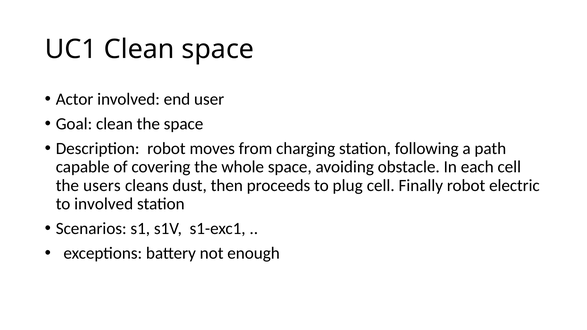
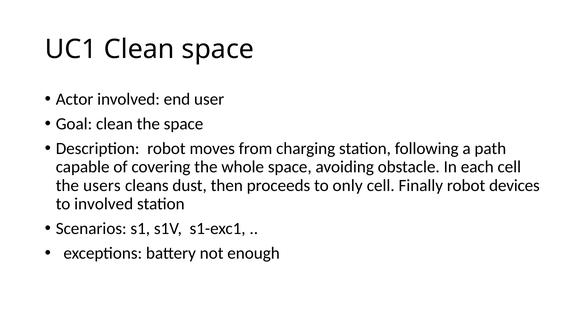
plug: plug -> only (348, 185)
electric: electric -> devices (514, 185)
